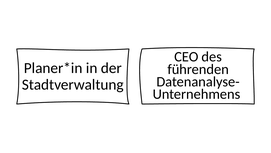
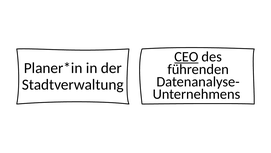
CEO underline: none -> present (186, 57)
